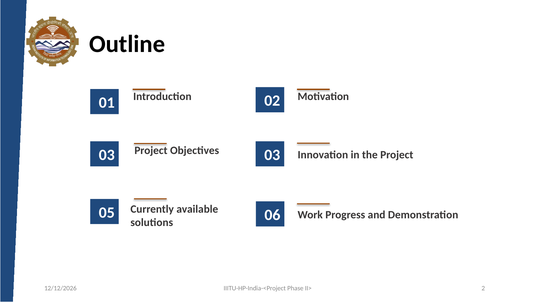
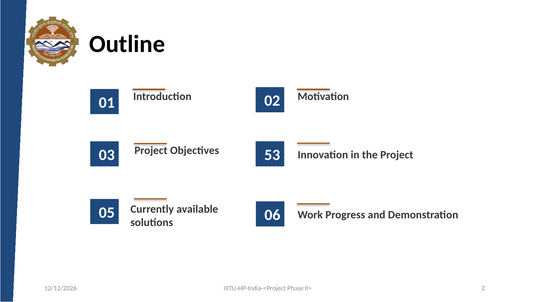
03 03: 03 -> 53 (272, 155)
